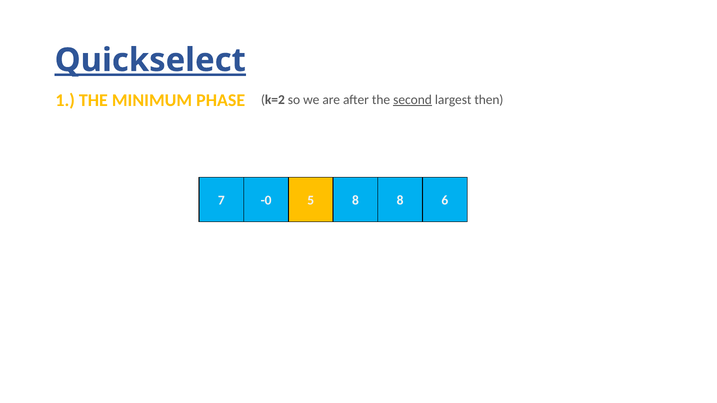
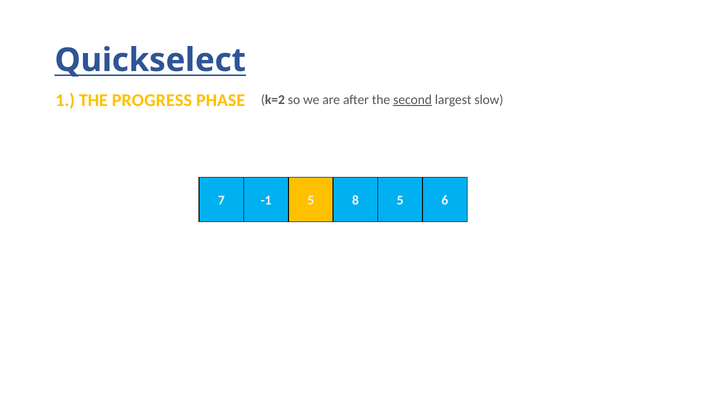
Quickselect underline: present -> none (150, 60)
MINIMUM: MINIMUM -> PROGRESS (152, 100)
then: then -> slow (489, 100)
-0: -0 -> -1 (266, 201)
8 8: 8 -> 5 (400, 201)
